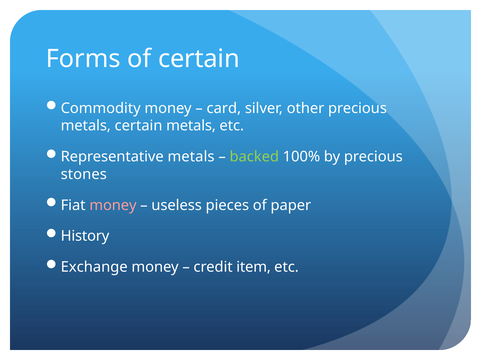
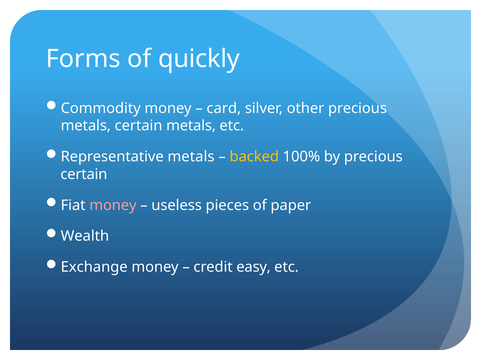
of certain: certain -> quickly (199, 59)
backed colour: light green -> yellow (254, 157)
stones: stones -> certain (84, 175)
History: History -> Wealth (85, 237)
item: item -> easy (254, 268)
